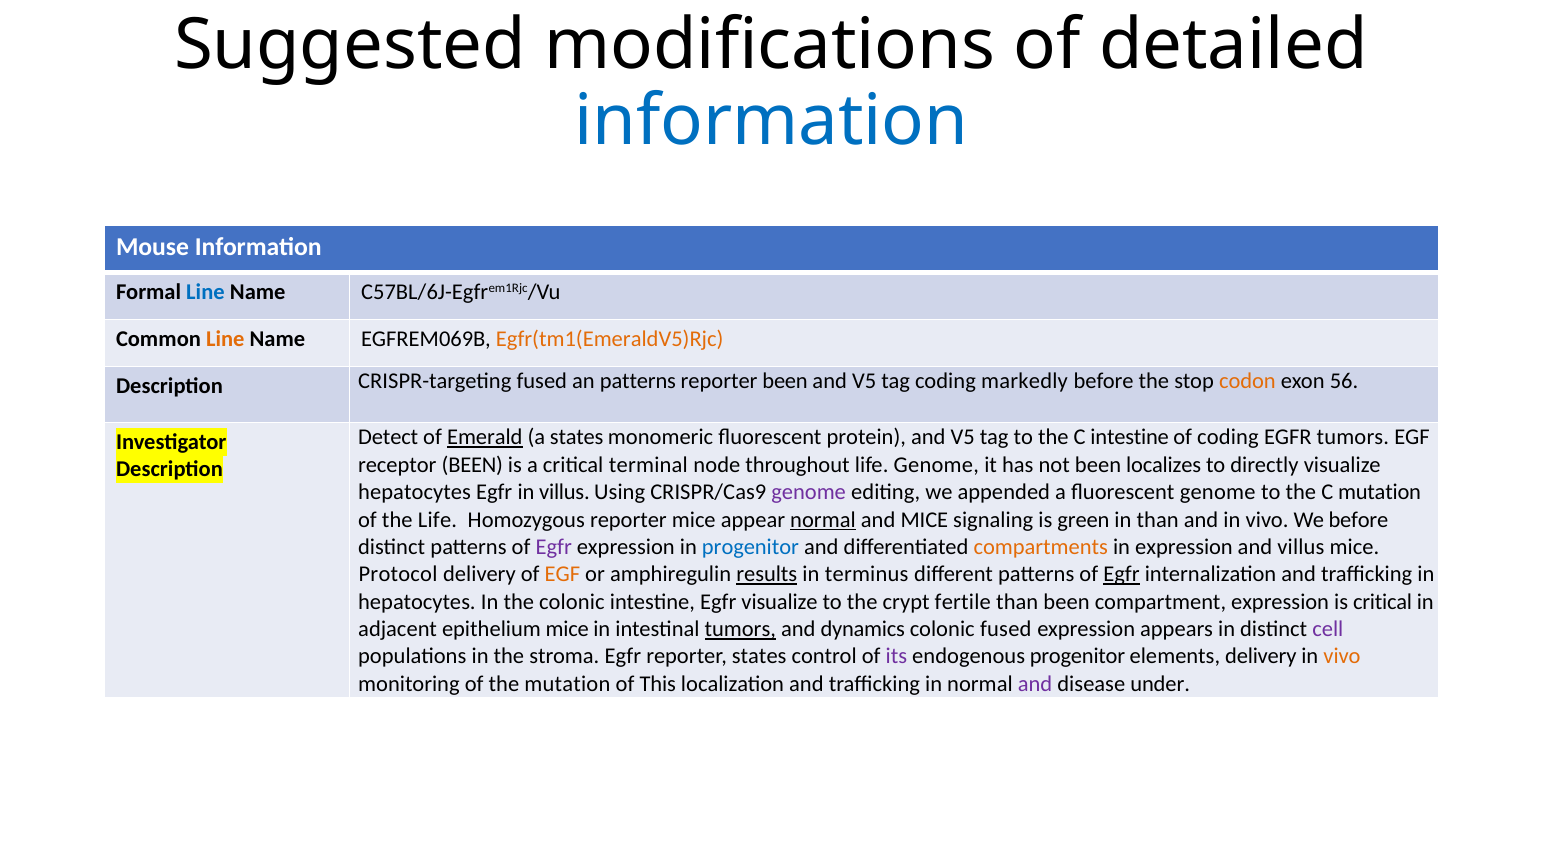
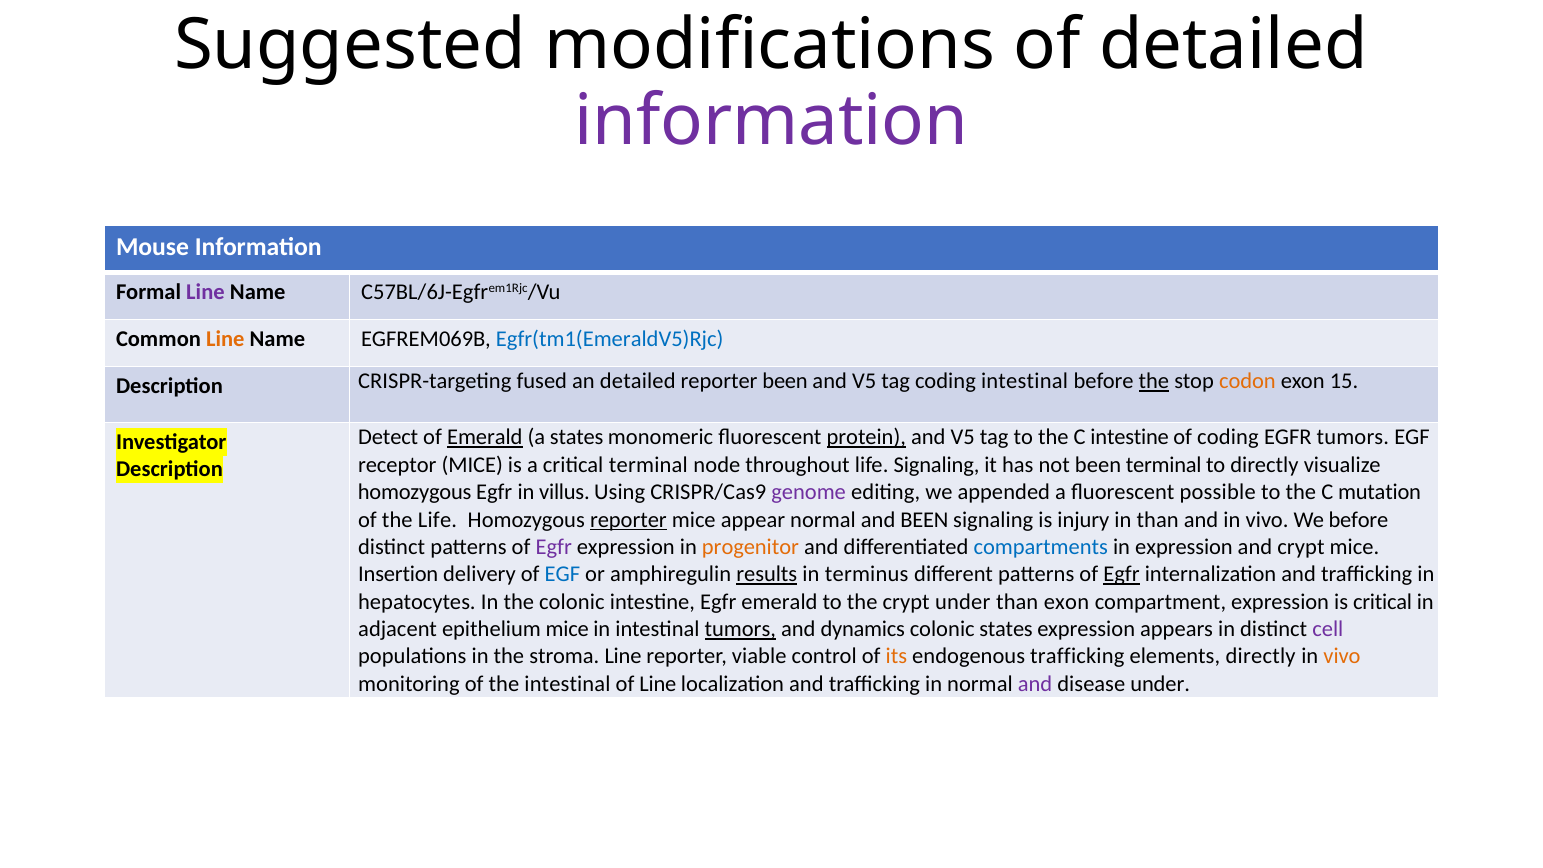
information colour: blue -> purple (771, 122)
Line colour: blue -> purple (205, 292)
Egfr(tm1(EmeraldV5)Rjc colour: orange -> blue (610, 339)
an patterns: patterns -> detailed (638, 381)
coding markedly: markedly -> intestinal (1025, 381)
the underline: none -> present (1154, 381)
56: 56 -> 15 (1344, 381)
protein underline: none -> present (866, 437)
receptor BEEN: BEEN -> MICE (472, 465)
life Genome: Genome -> Signaling (936, 465)
been localizes: localizes -> terminal (1164, 465)
hepatocytes: hepatocytes -> homozygous (415, 492)
fluorescent genome: genome -> possible (1218, 492)
reporter underline: none -> present (628, 520)
normal underline: present -> none (823, 520)
and MICE: MICE -> BEEN (924, 520)
green: green -> injury (1083, 520)
progenitor colour: blue -> orange (750, 547)
compartments colour: orange -> blue (1041, 547)
and villus: villus -> crypt (1301, 547)
Protocol: Protocol -> Insertion (398, 574)
EGF colour: orange -> blue (562, 574)
Egfr visualize: visualize -> emerald (780, 602)
crypt fertile: fertile -> under (963, 602)
than been: been -> exon (1066, 602)
colonic fused: fused -> states (1006, 629)
stroma Egfr: Egfr -> Line (623, 656)
reporter states: states -> viable (759, 656)
its colour: purple -> orange (896, 656)
endogenous progenitor: progenitor -> trafficking (1077, 656)
elements delivery: delivery -> directly (1261, 656)
the mutation: mutation -> intestinal (567, 684)
of This: This -> Line (658, 684)
